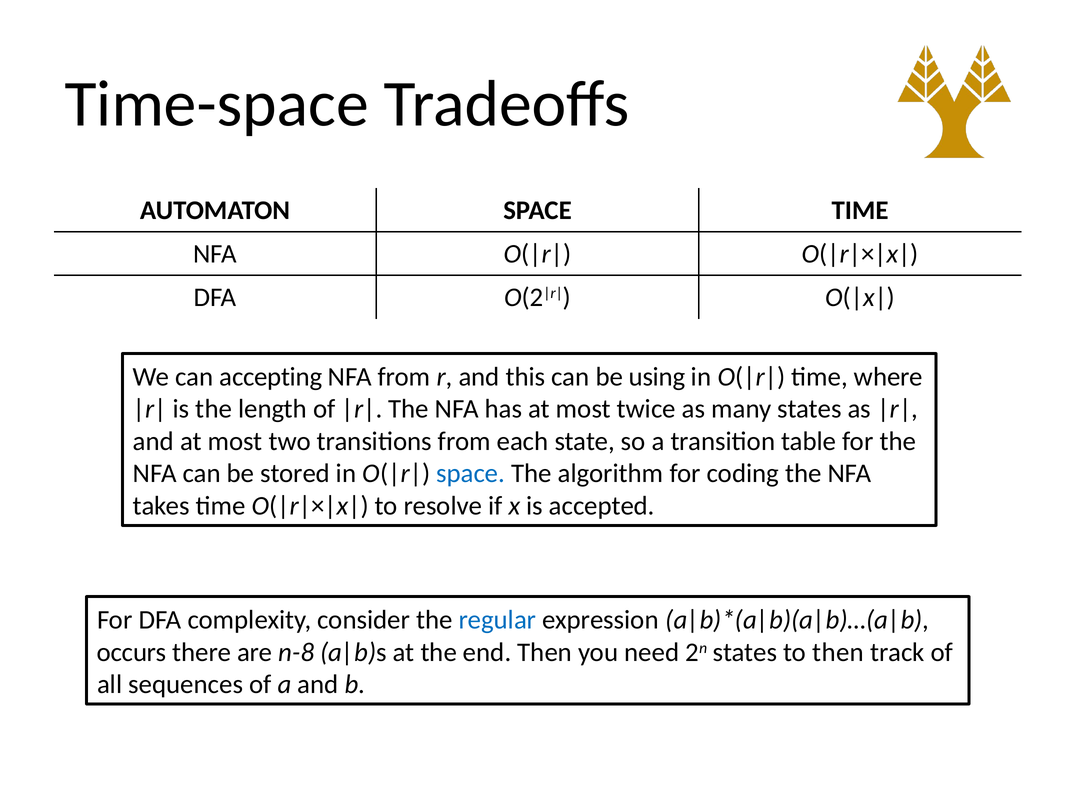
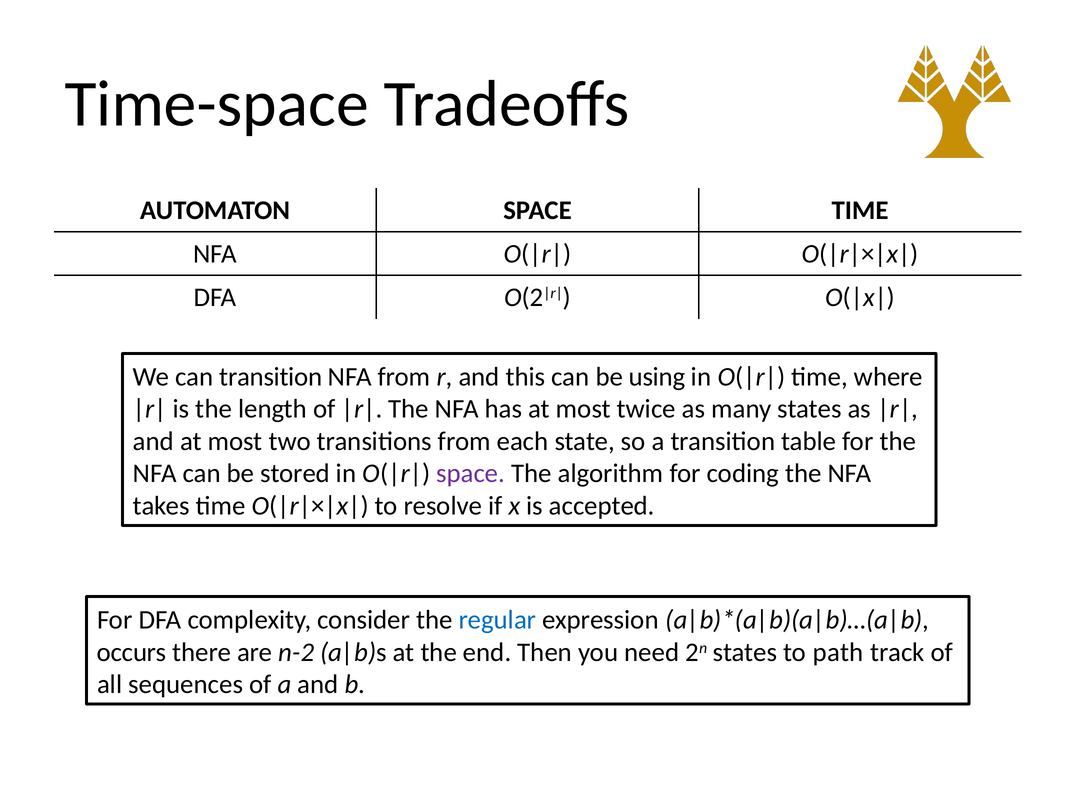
can accepting: accepting -> transition (271, 377)
space colour: blue -> purple (471, 474)
n-8: n-8 -> n-2 (296, 652)
to then: then -> path (838, 652)
